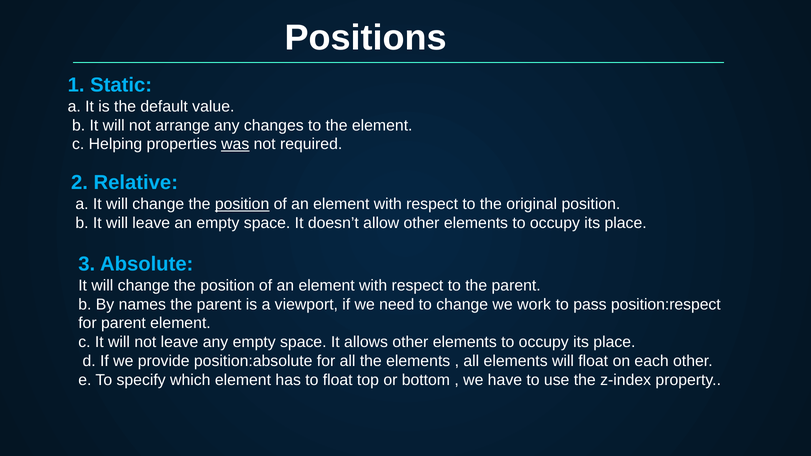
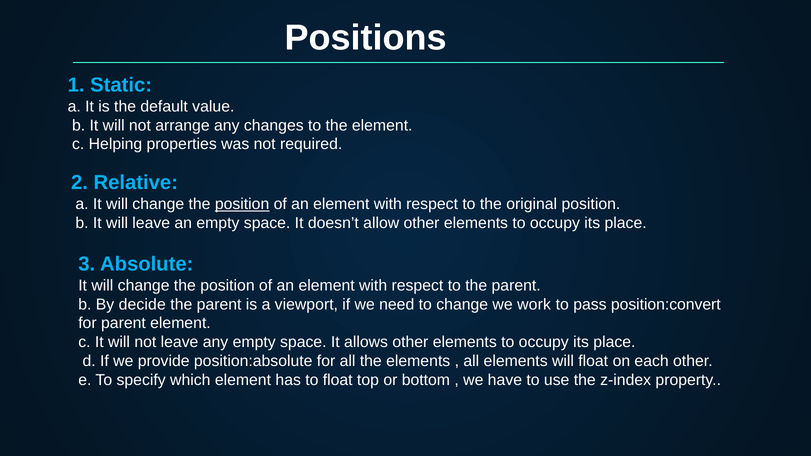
was underline: present -> none (235, 144)
names: names -> decide (142, 304)
position:respect: position:respect -> position:convert (666, 304)
